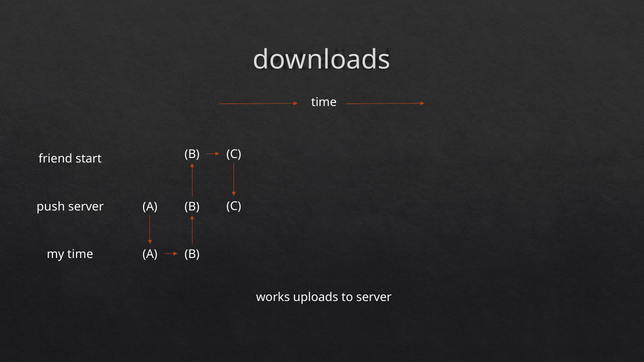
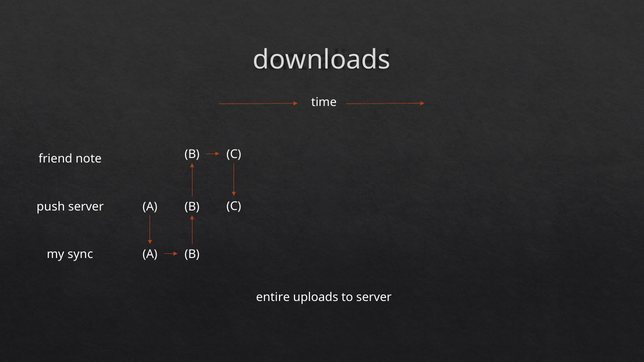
start: start -> note (89, 159)
my time: time -> sync (80, 255)
works: works -> entire (273, 297)
